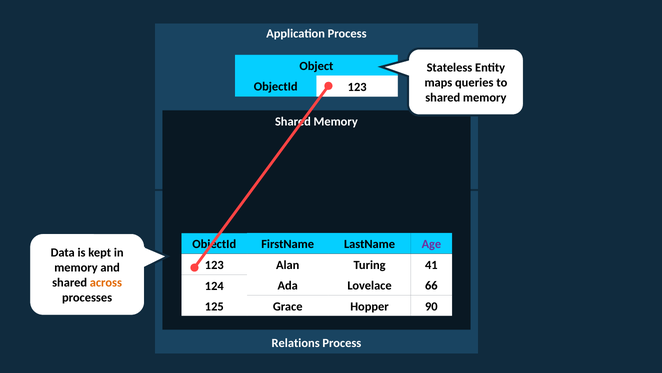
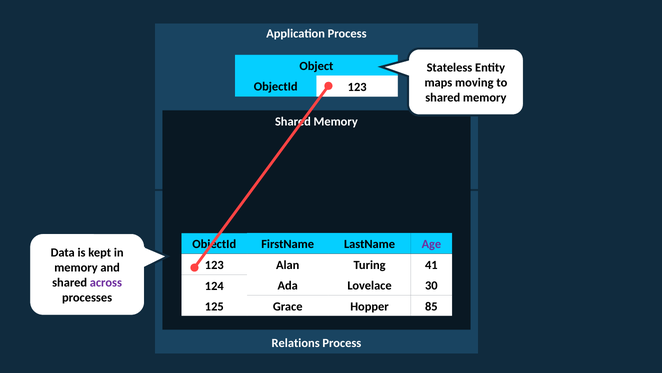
queries: queries -> moving (474, 83)
across colour: orange -> purple (106, 282)
66: 66 -> 30 (431, 285)
90: 90 -> 85 (431, 306)
